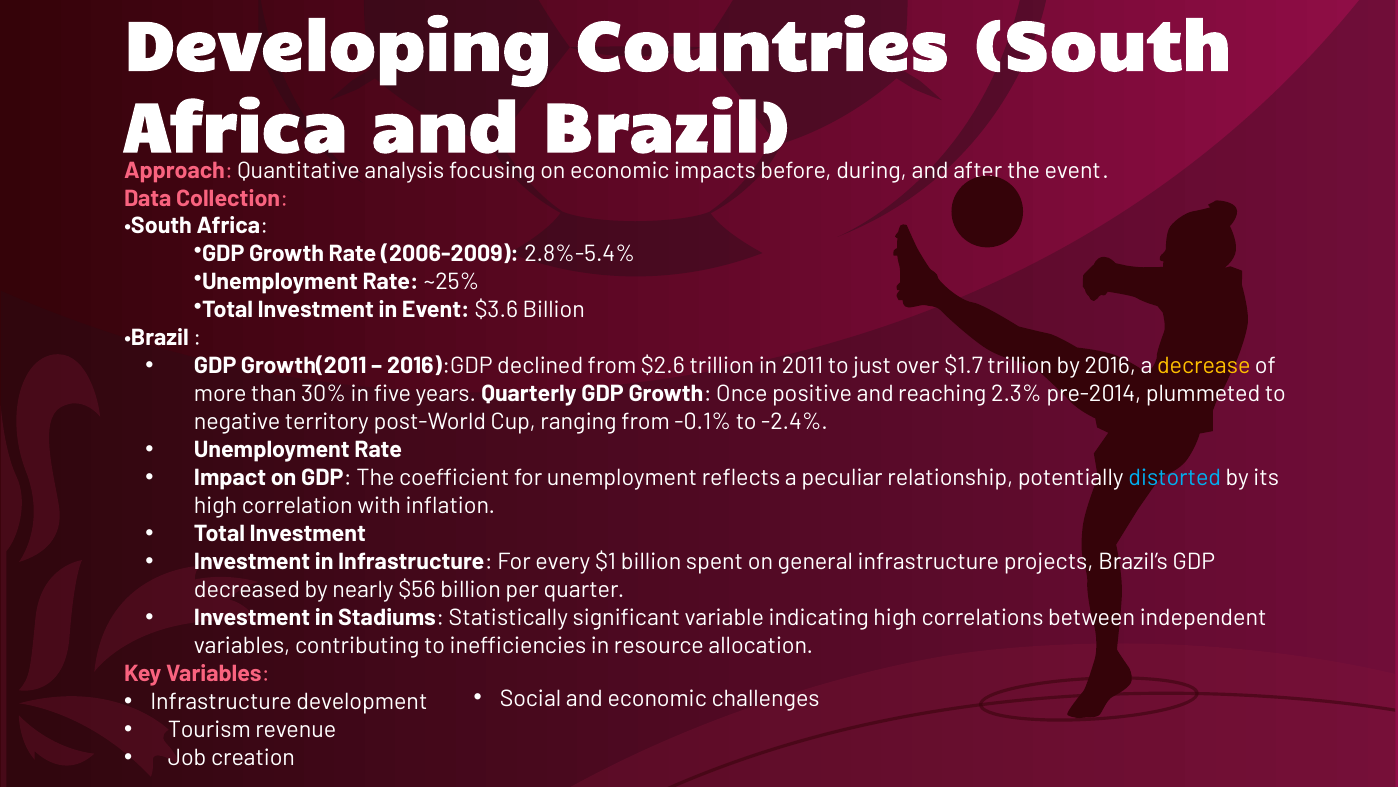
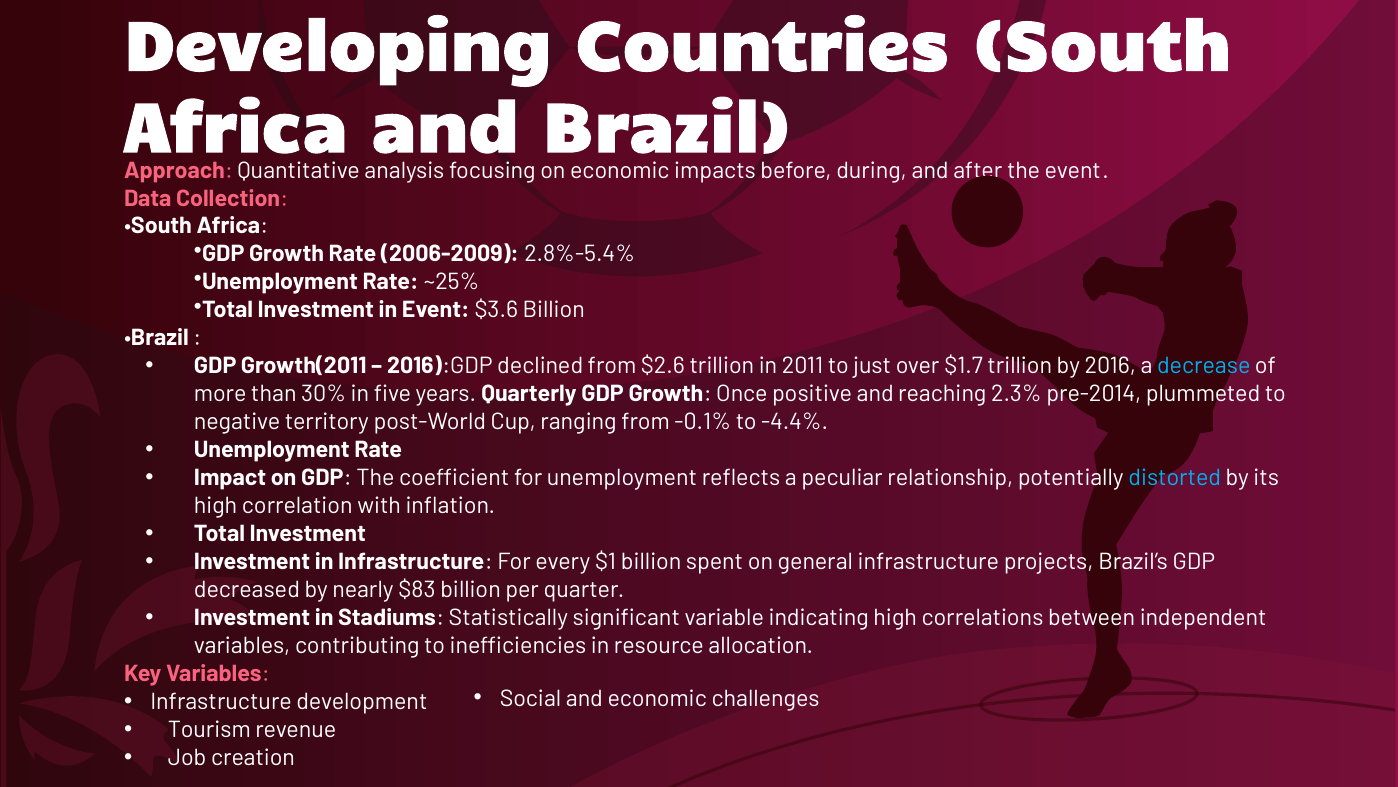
decrease colour: yellow -> light blue (1204, 366)
-2.4%: -2.4% -> -4.4% (795, 422)
$56: $56 -> $83 (417, 590)
